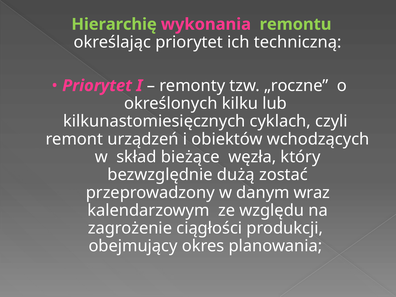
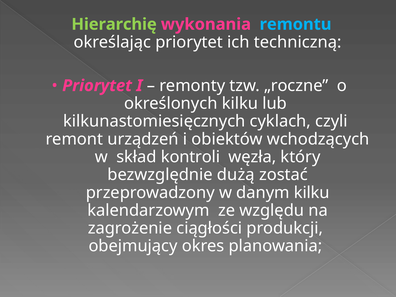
remontu colour: light green -> light blue (296, 24)
bieżące: bieżące -> kontroli (190, 157)
danym wraz: wraz -> kilku (312, 193)
